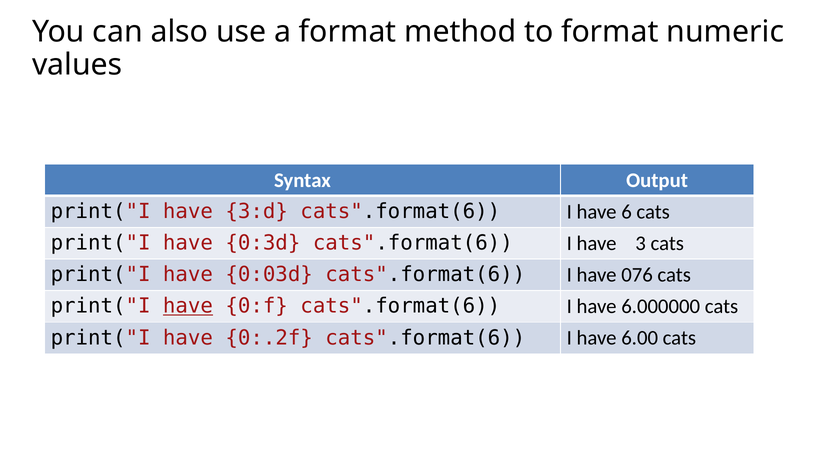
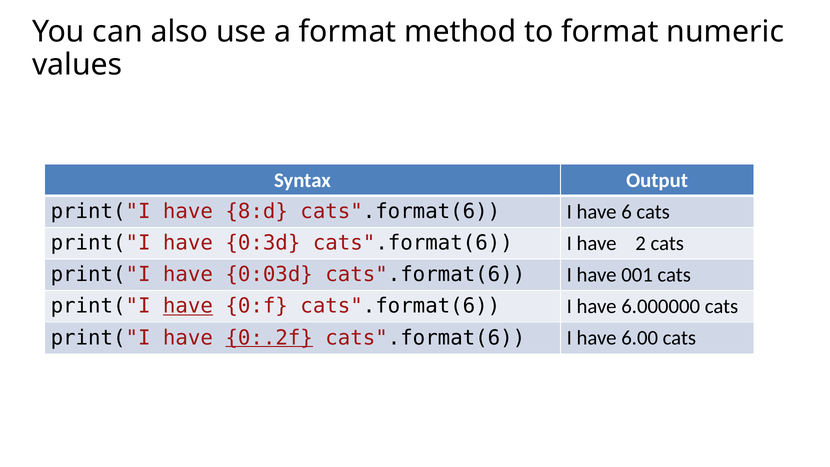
3:d: 3:d -> 8:d (257, 211)
3: 3 -> 2 (641, 243)
076: 076 -> 001 (637, 275)
0:.2f underline: none -> present (269, 338)
